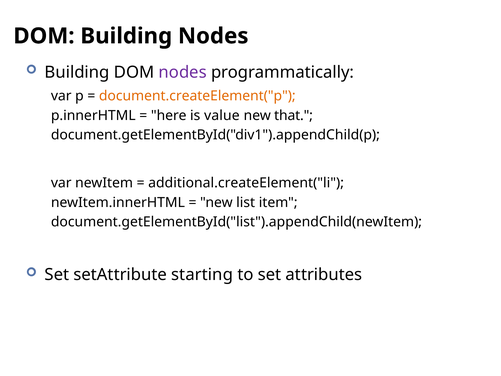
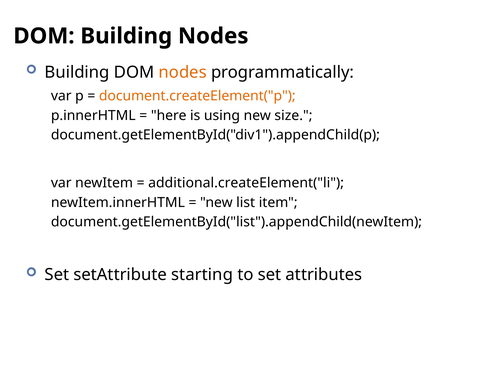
nodes colour: purple -> orange (183, 72)
value: value -> using (222, 115)
that: that -> size (293, 115)
